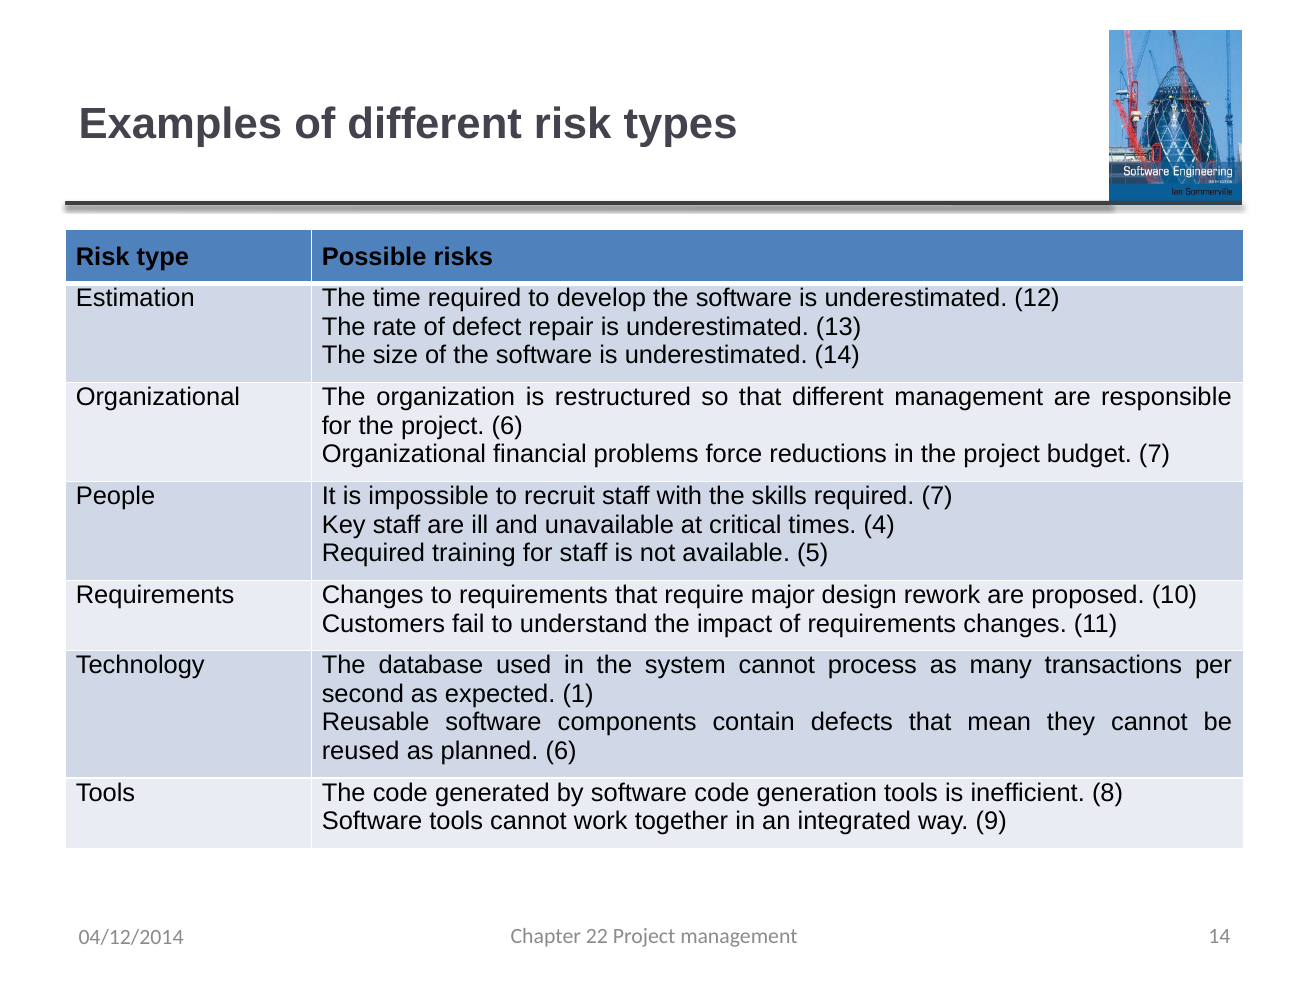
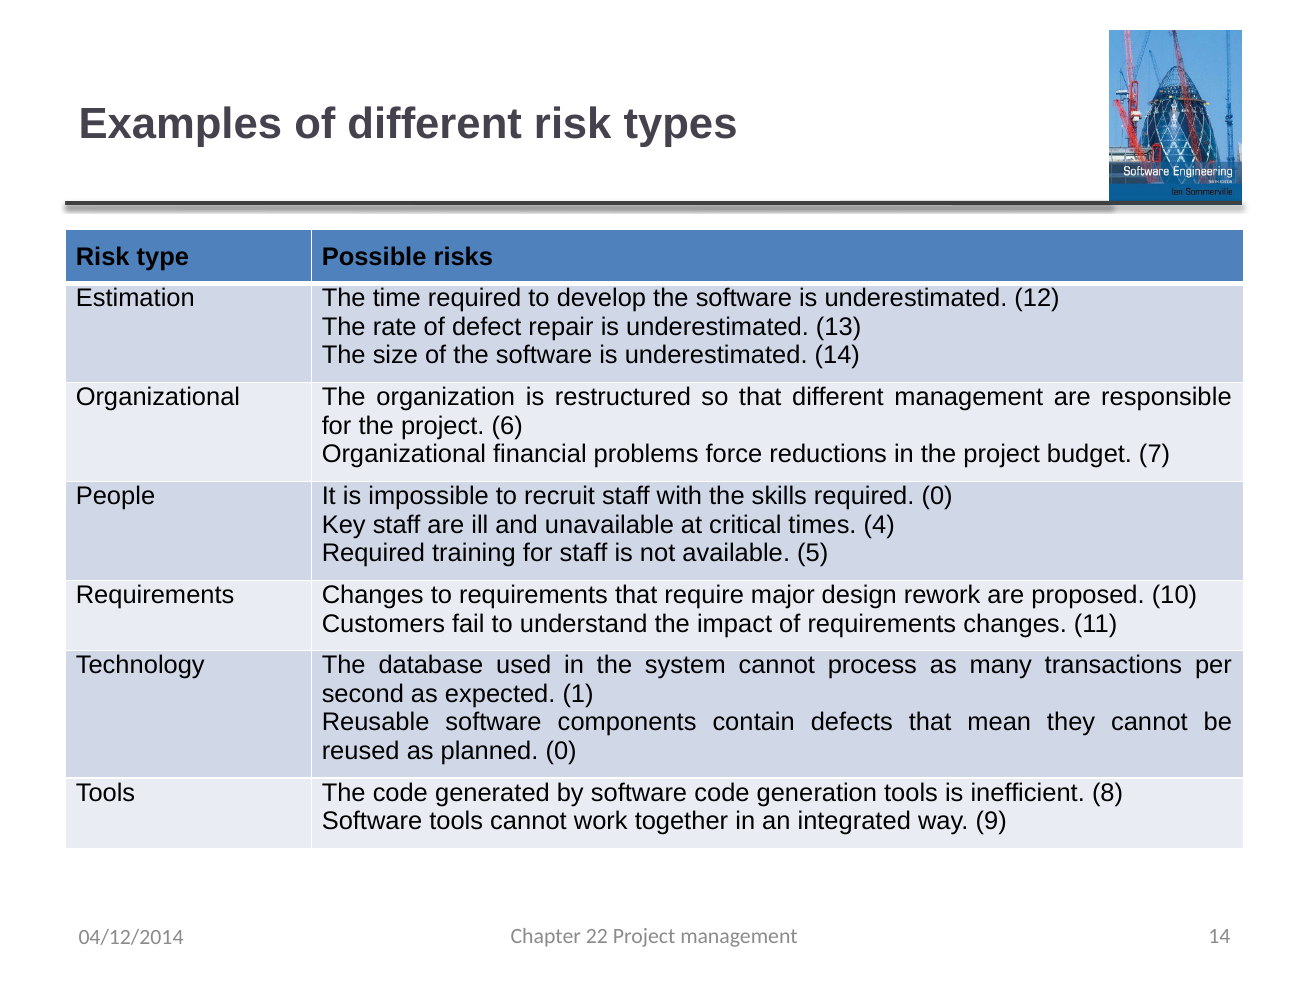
required 7: 7 -> 0 (937, 497)
planned 6: 6 -> 0 (561, 752)
